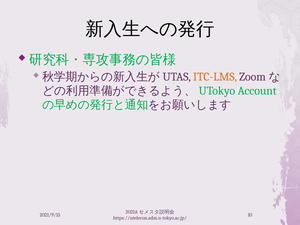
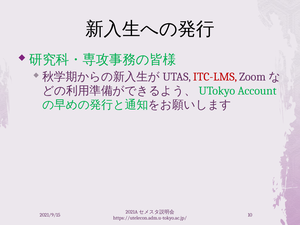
ITC-LMS colour: orange -> red (215, 77)
